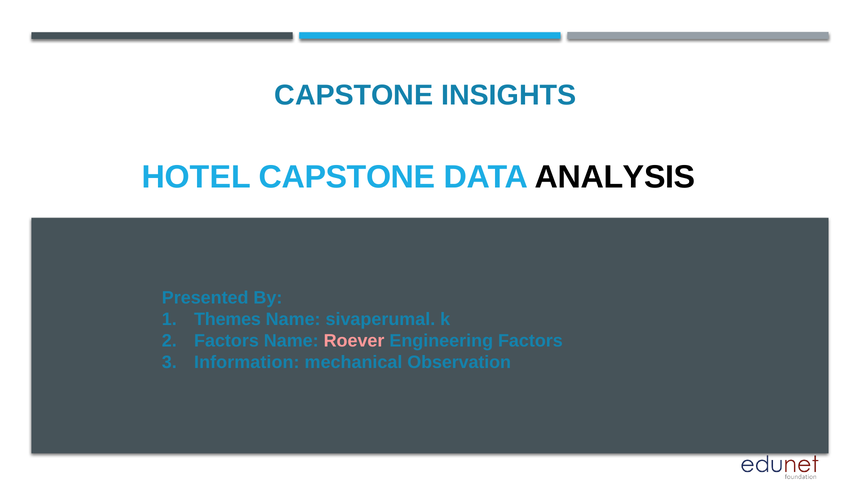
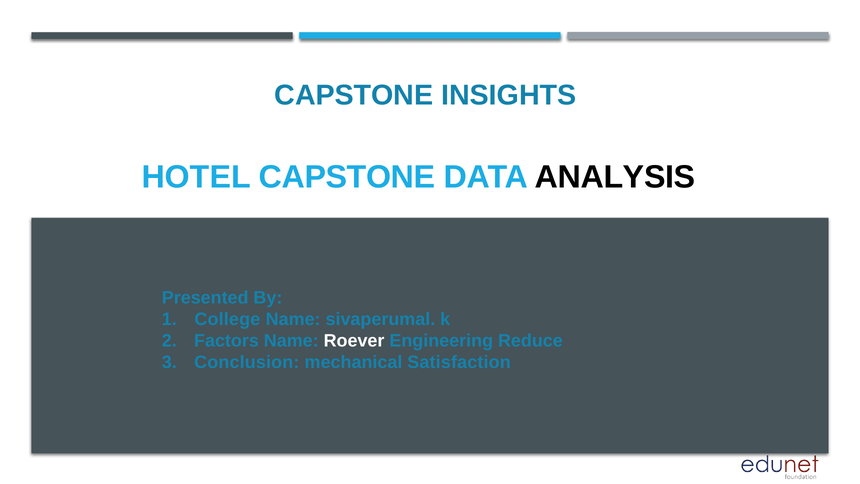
Themes: Themes -> College (227, 319)
Roever colour: pink -> white (354, 340)
Engineering Factors: Factors -> Reduce (530, 340)
Information: Information -> Conclusion (247, 362)
Observation: Observation -> Satisfaction (459, 362)
